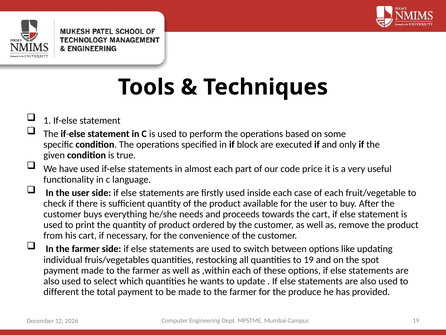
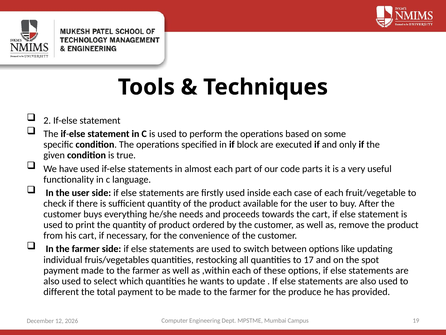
1: 1 -> 2 (47, 120)
price: price -> parts (312, 168)
to 19: 19 -> 17 (309, 259)
